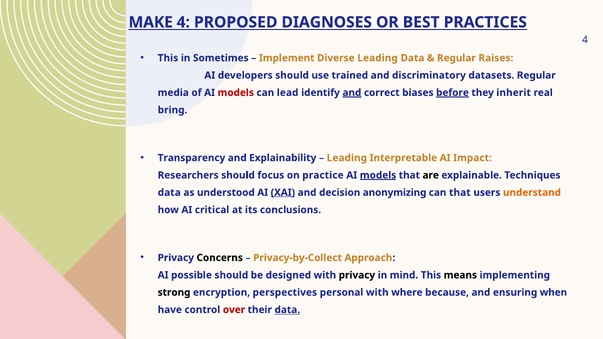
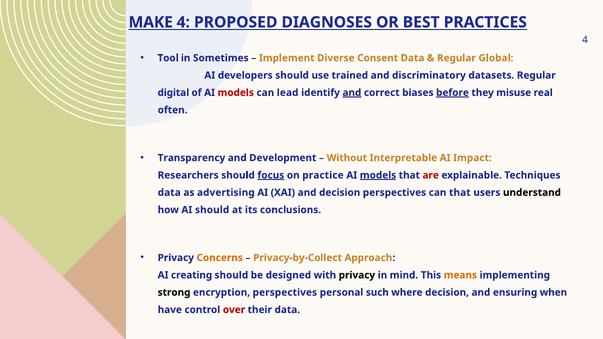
This: This -> Tool (168, 58)
Diverse Leading: Leading -> Consent (378, 58)
Raises: Raises -> Global (496, 58)
media: media -> digital (173, 93)
inherit: inherit -> misuse (514, 93)
bring: bring -> often (173, 110)
Explainability: Explainability -> Development (283, 158)
Leading: Leading -> Without (347, 158)
focus underline: none -> present (271, 175)
are colour: black -> red (431, 175)
understood: understood -> advertising (226, 193)
XAI underline: present -> none (283, 193)
decision anonymizing: anonymizing -> perspectives (395, 193)
understand colour: orange -> black (532, 193)
AI critical: critical -> should (212, 210)
Concerns colour: black -> orange (220, 258)
possible: possible -> creating (192, 275)
means colour: black -> orange (460, 275)
personal with: with -> such (377, 293)
where because: because -> decision (447, 293)
data underline: present -> none (287, 310)
